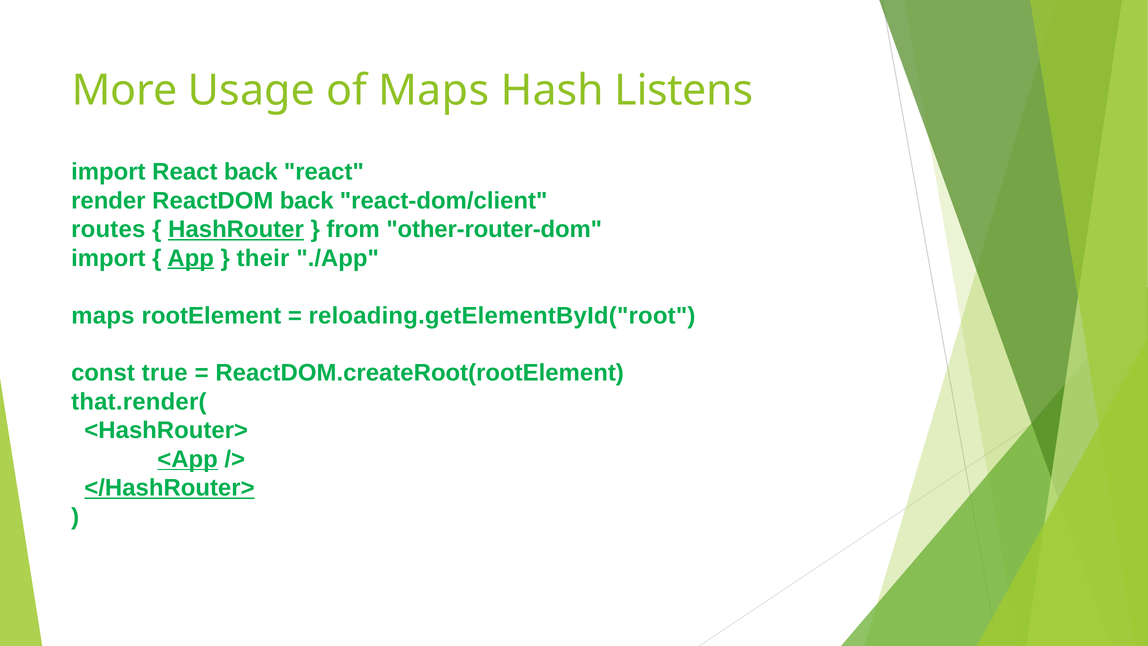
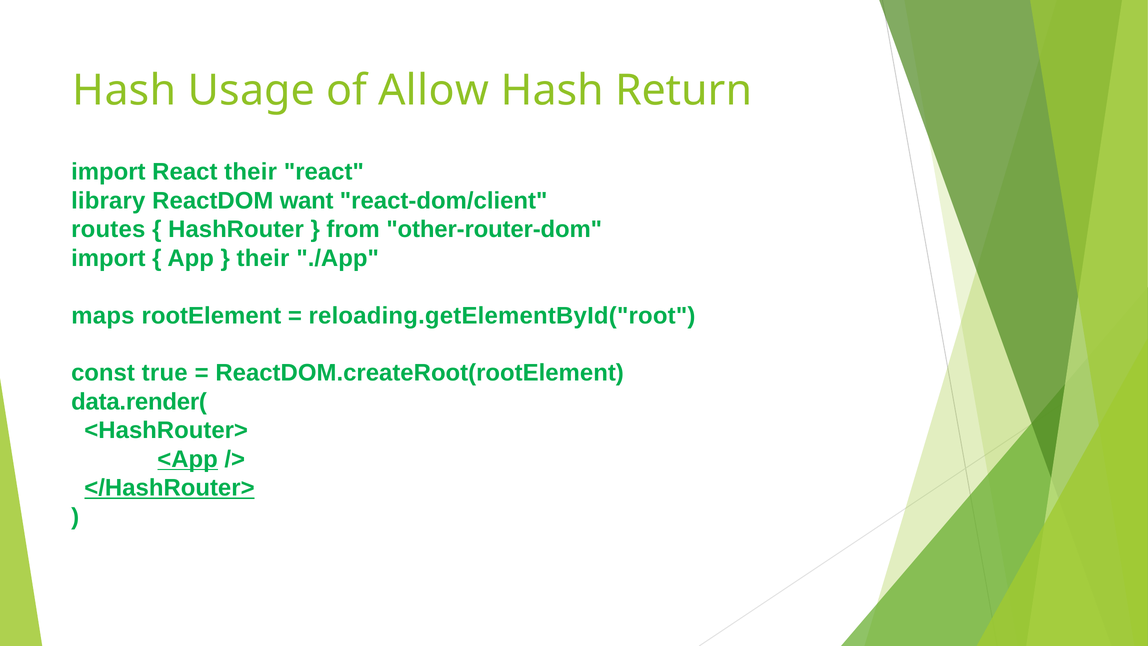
More: More -> Hash (124, 91)
of Maps: Maps -> Allow (434, 91)
Listens: Listens -> Return (684, 91)
React back: back -> their (251, 172)
render: render -> library (108, 201)
ReactDOM back: back -> want (307, 201)
HashRouter underline: present -> none (236, 229)
App underline: present -> none (191, 258)
that.render(: that.render( -> data.render( (139, 402)
